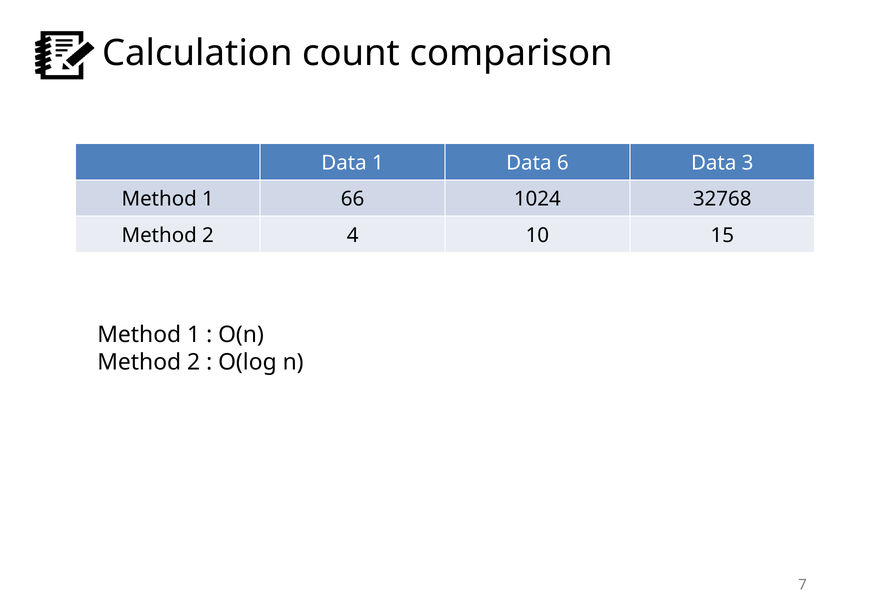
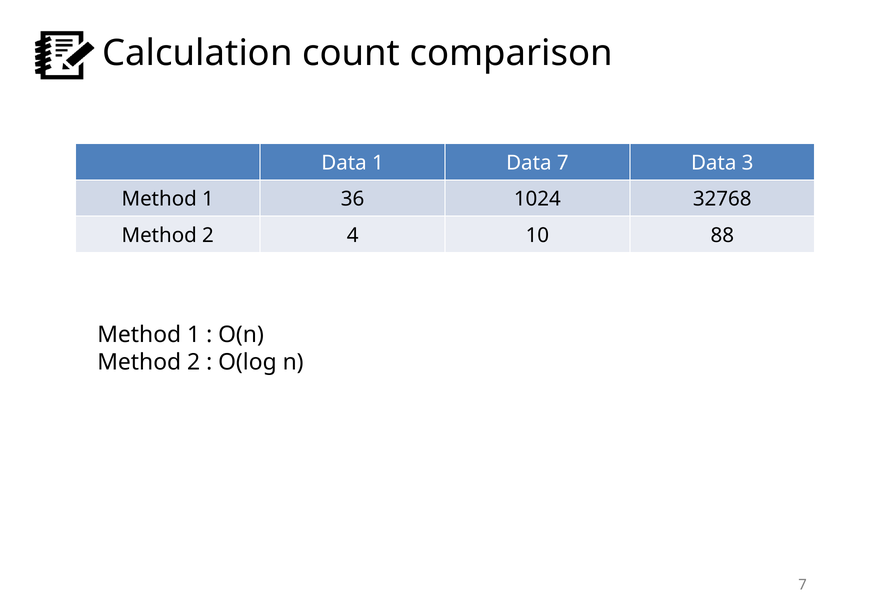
Data 6: 6 -> 7 (563, 163)
66: 66 -> 36 (353, 199)
15: 15 -> 88 (722, 235)
